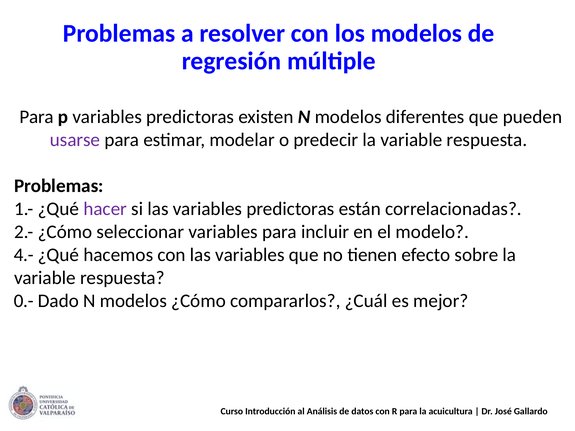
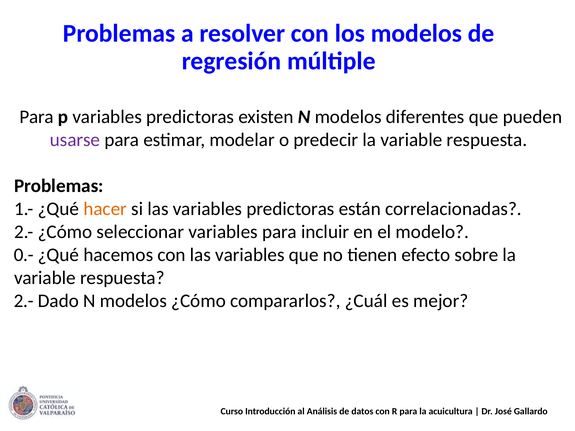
hacer colour: purple -> orange (105, 209)
4.-: 4.- -> 0.- (24, 255)
0.-: 0.- -> 2.- (24, 301)
